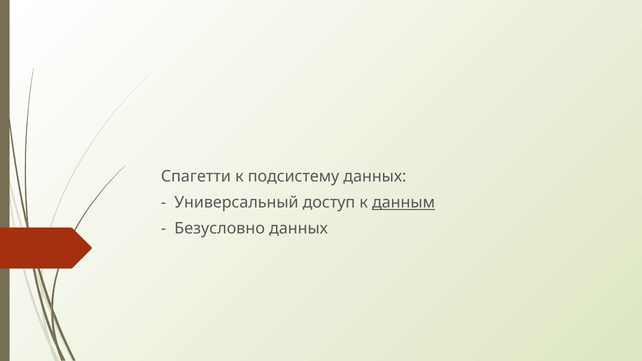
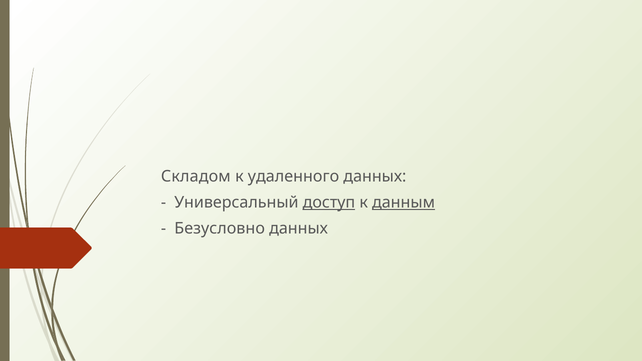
Спагетти: Спагетти -> Складом (196, 177)
подсистему: подсистему -> удаленного (293, 177)
доступ underline: none -> present (329, 203)
